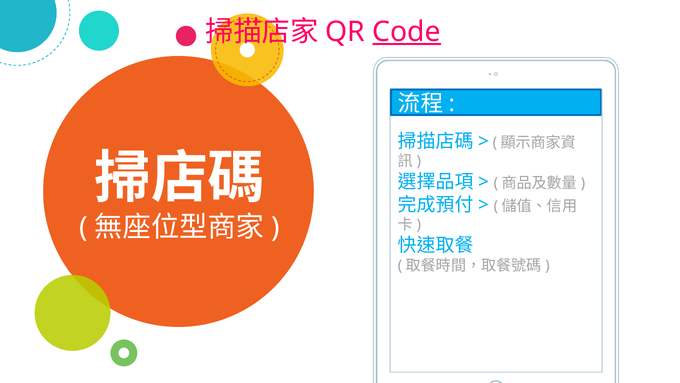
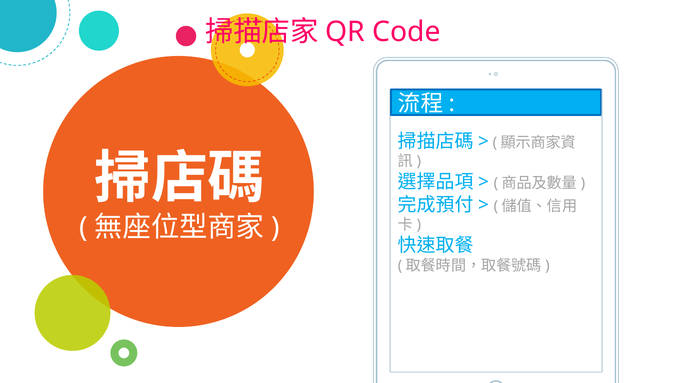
Code underline: present -> none (407, 32)
